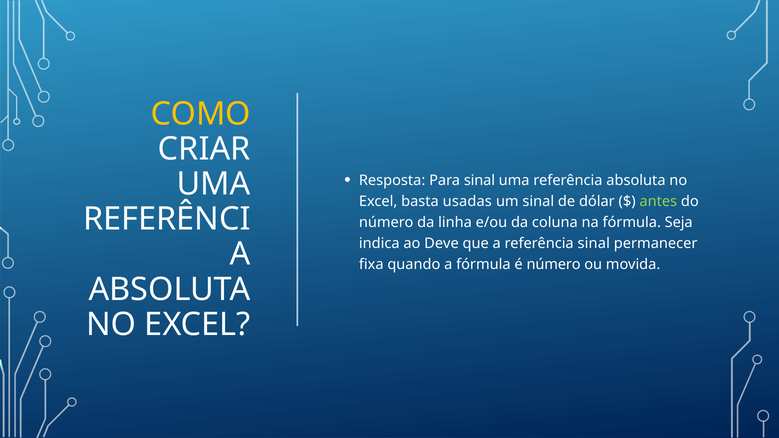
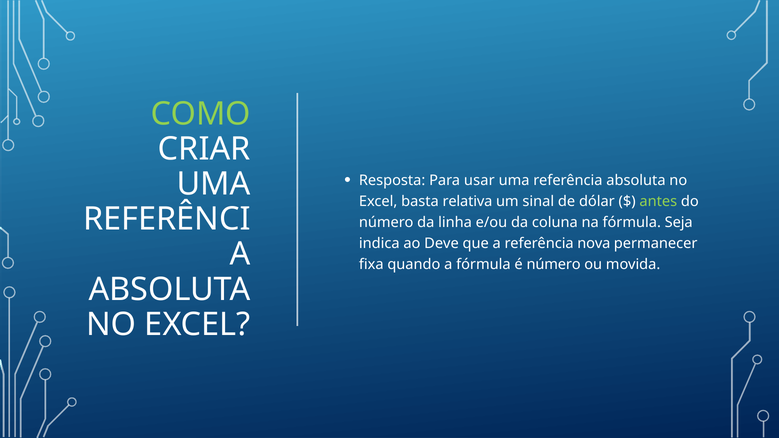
COMO colour: yellow -> light green (201, 114)
Para sinal: sinal -> usar (479, 180)
usadas: usadas -> relativa (467, 201)
referência sinal: sinal -> nova (594, 243)
